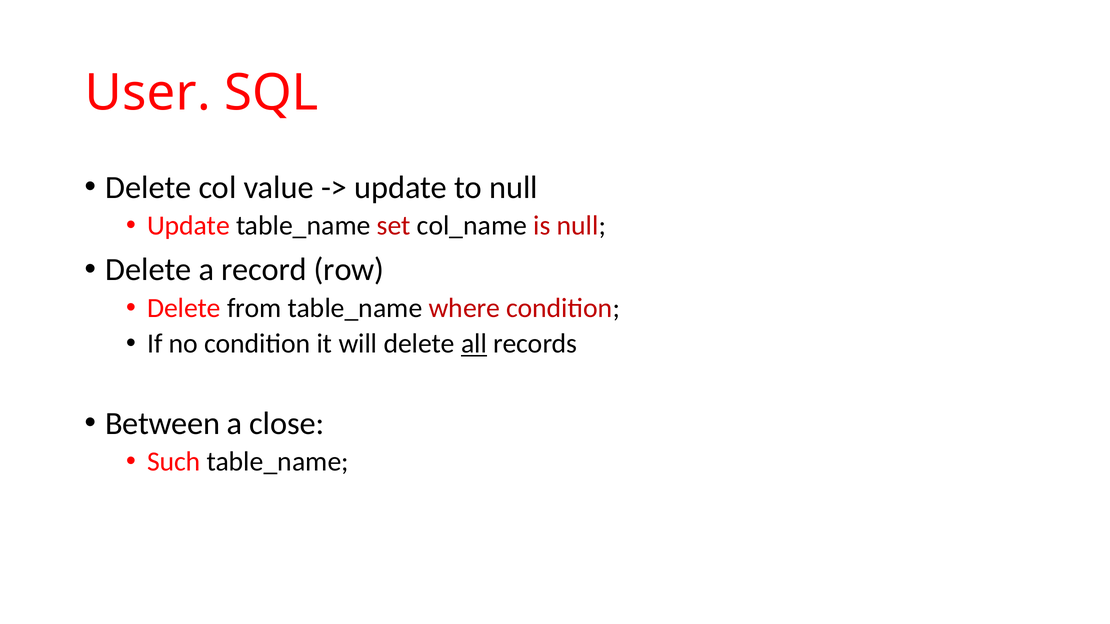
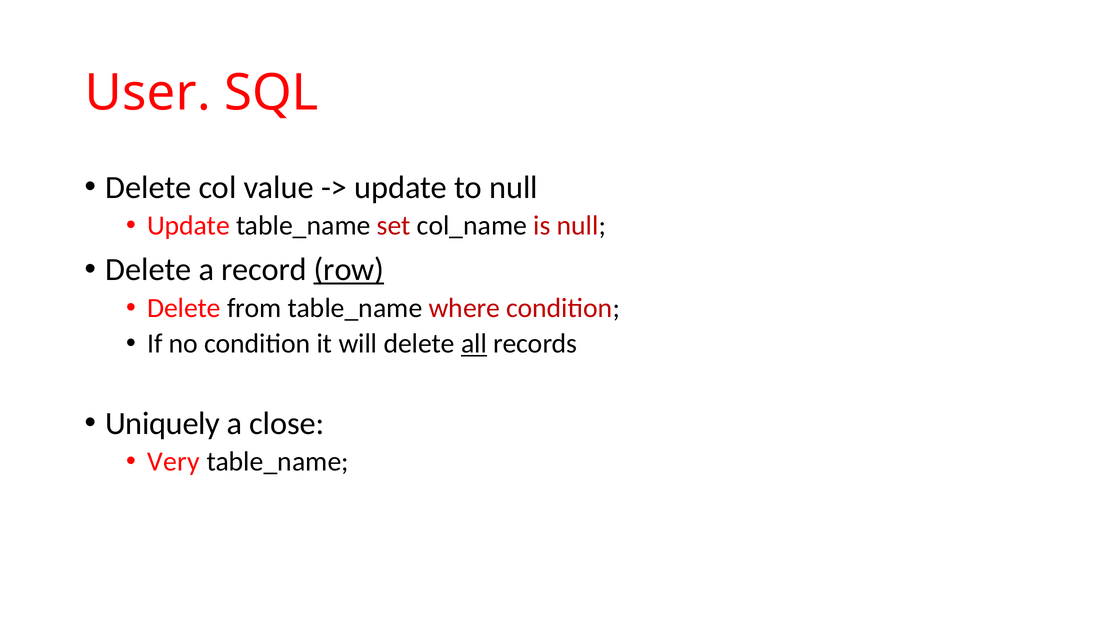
row underline: none -> present (349, 270)
Between: Between -> Uniquely (163, 424)
Such: Such -> Very (174, 462)
